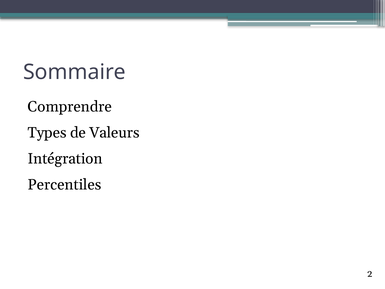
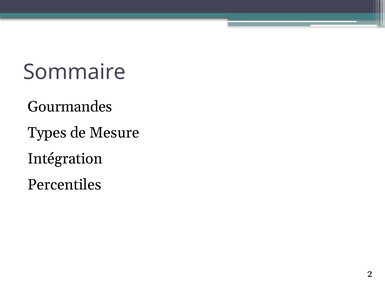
Comprendre: Comprendre -> Gourmandes (70, 107)
Valeurs: Valeurs -> Mesure (114, 133)
